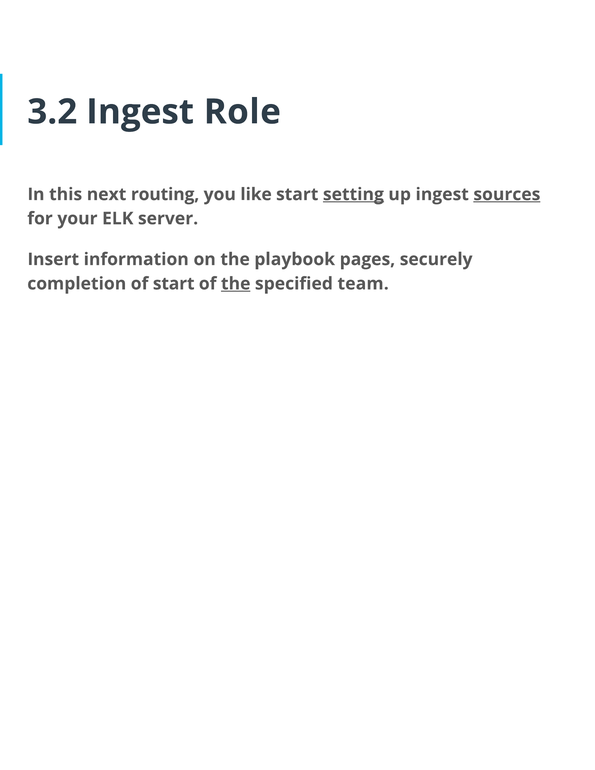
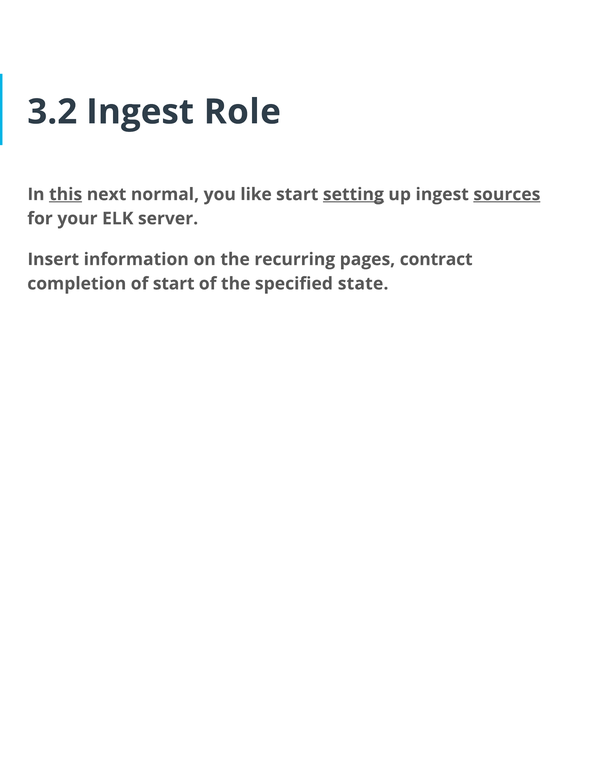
this underline: none -> present (66, 194)
routing: routing -> normal (165, 194)
playbook: playbook -> recurring (295, 259)
securely: securely -> contract (436, 259)
the underline: present -> none (236, 284)
team: team -> state (363, 284)
